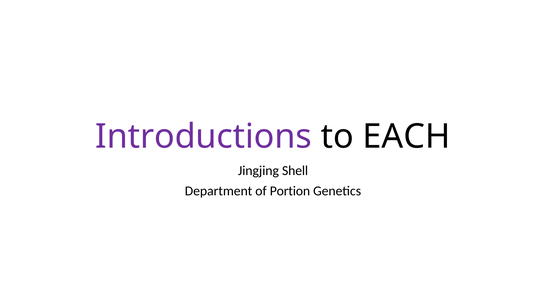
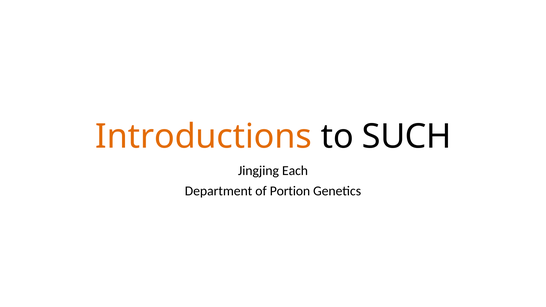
Introductions colour: purple -> orange (204, 136)
EACH: EACH -> SUCH (407, 136)
Shell: Shell -> Each (295, 171)
